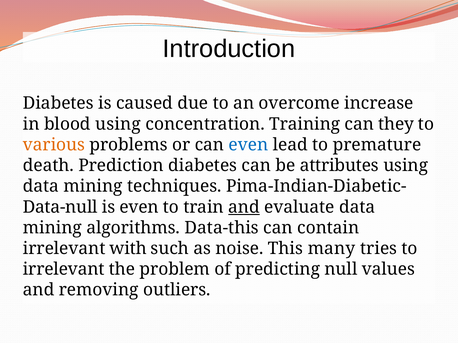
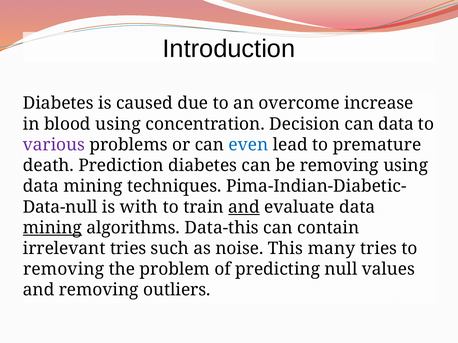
Training: Training -> Decision (305, 124)
can they: they -> data (396, 124)
various colour: orange -> purple (54, 145)
be attributes: attributes -> removing (339, 166)
is even: even -> with (139, 207)
mining underline: none -> present (52, 228)
irrelevant with: with -> tries (128, 249)
irrelevant: irrelevant -> removing (64, 270)
